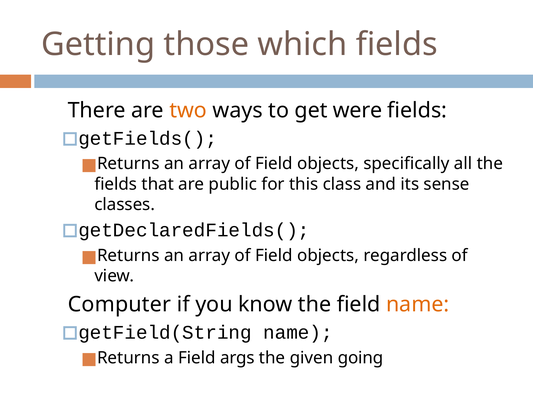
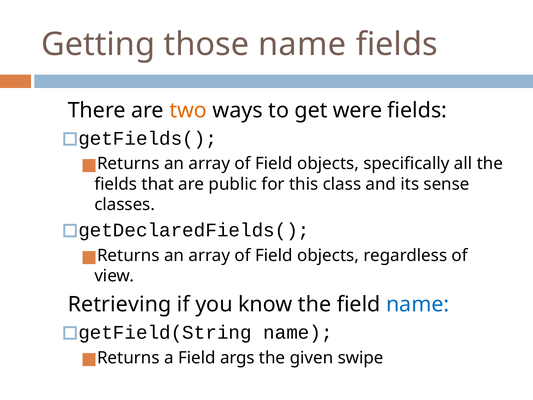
those which: which -> name (302, 44)
Computer: Computer -> Retrieving (120, 304)
name colour: orange -> blue (418, 304)
going: going -> swipe (361, 358)
